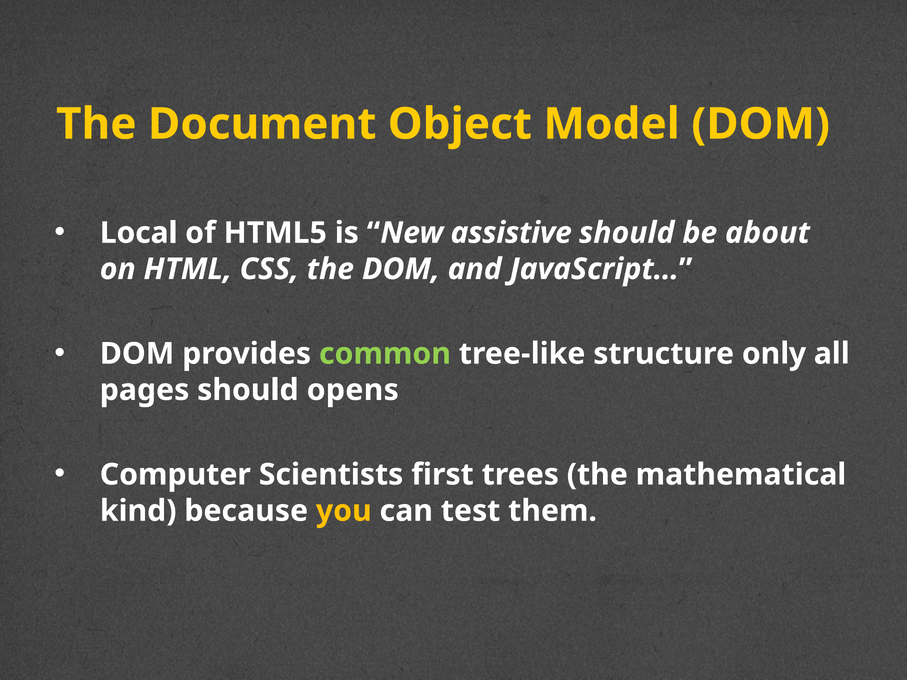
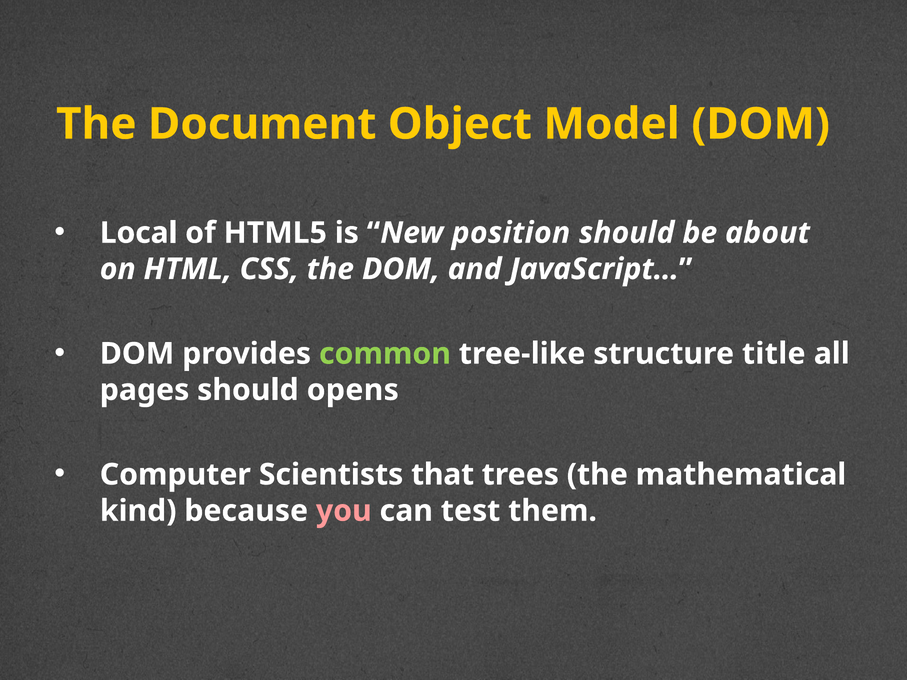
assistive: assistive -> position (511, 233)
only: only -> title (774, 354)
first: first -> that (443, 475)
you colour: yellow -> pink (344, 511)
